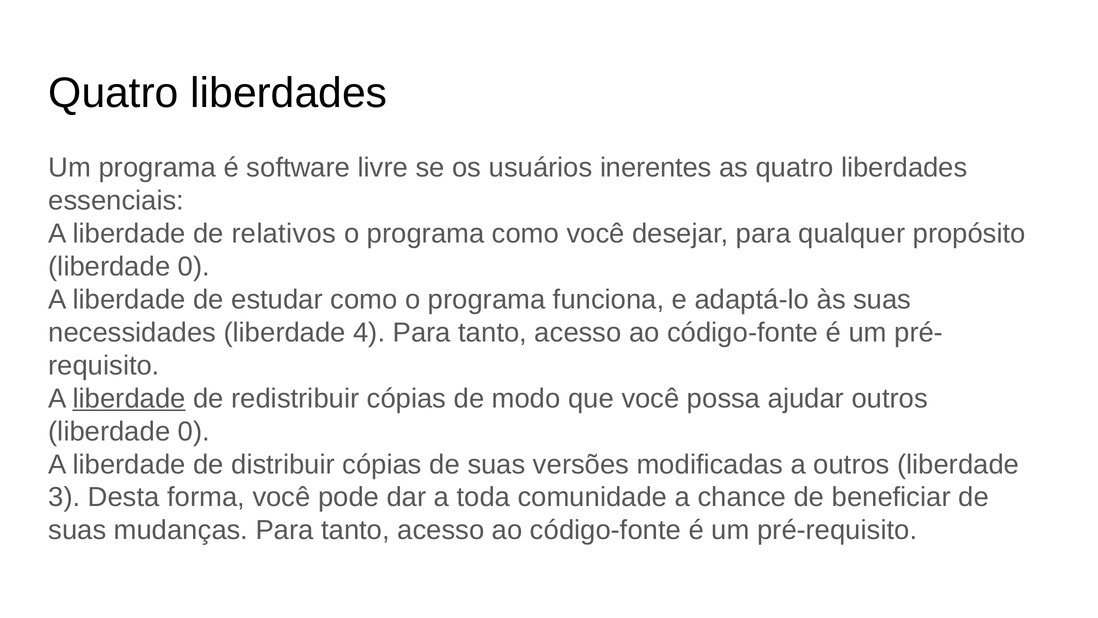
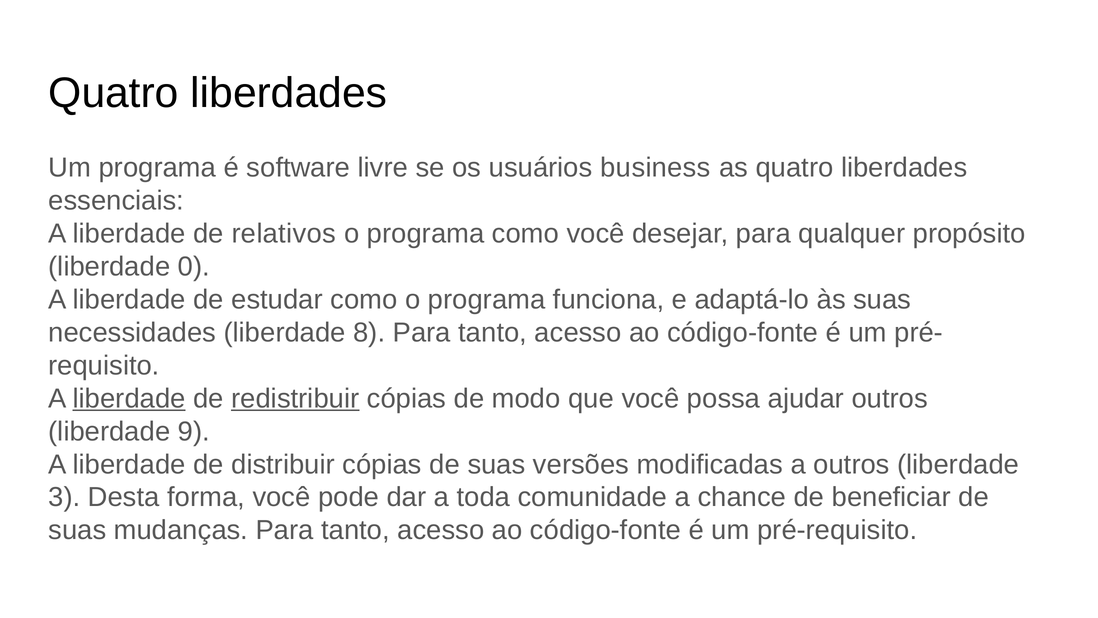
inerentes: inerentes -> business (656, 168)
4: 4 -> 8 (369, 332)
redistribuir underline: none -> present (295, 398)
0: 0 -> 9 (194, 431)
